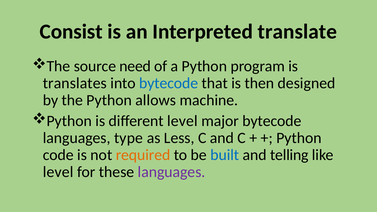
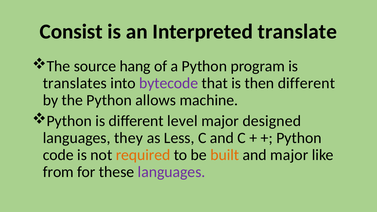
need: need -> hang (135, 66)
bytecode colour: blue -> purple (169, 83)
then designed: designed -> different (306, 83)
major bytecode: bytecode -> designed (272, 121)
type: type -> they (129, 138)
built colour: blue -> orange (225, 155)
and telling: telling -> major (289, 155)
level: level -> from (58, 172)
